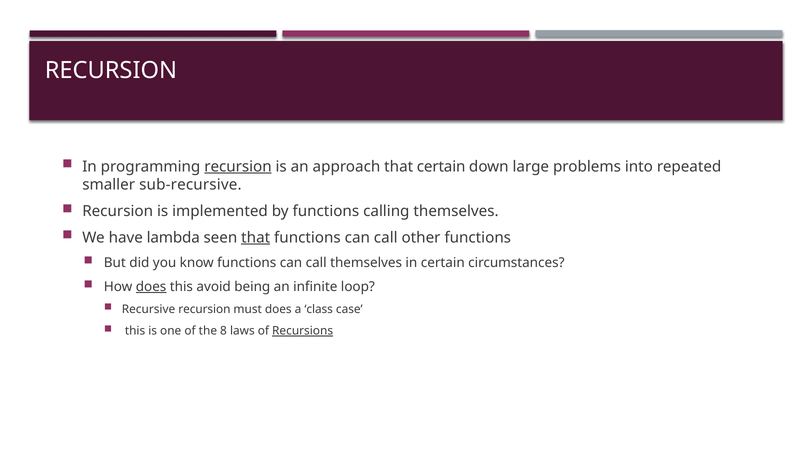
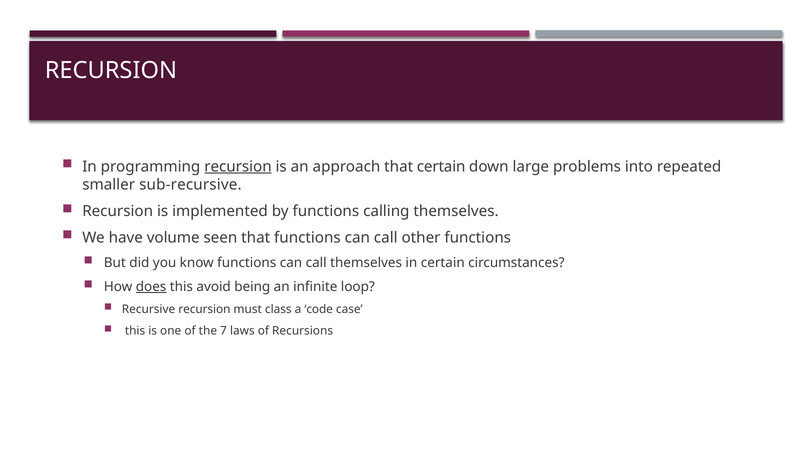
lambda: lambda -> volume (173, 237)
that underline: present -> none (256, 237)
must does: does -> class (278, 309)
class: class -> code (319, 309)
8: 8 -> 7 (223, 331)
Recursions underline: present -> none (303, 331)
